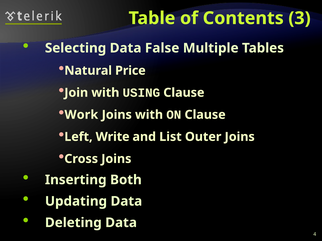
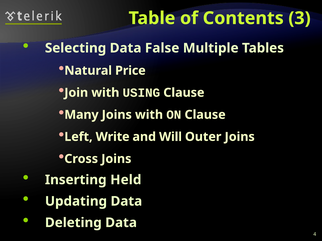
Work: Work -> Many (81, 115)
List: List -> Will (171, 137)
Both: Both -> Held (126, 180)
